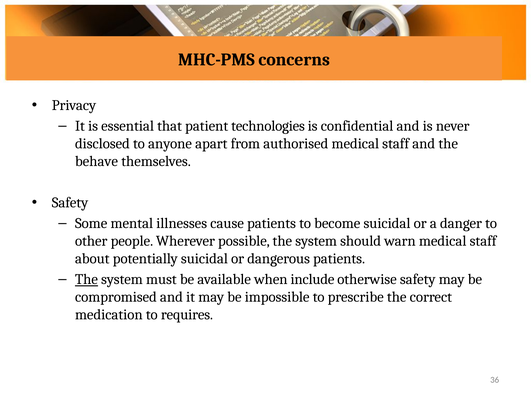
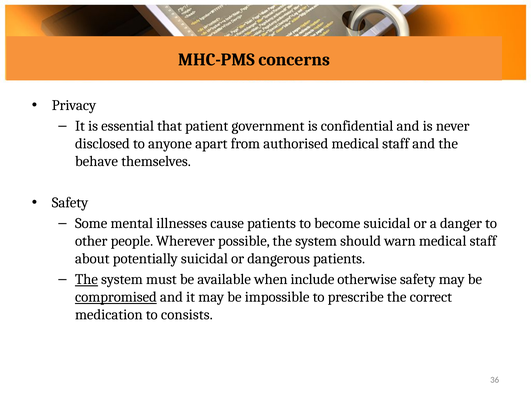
technologies: technologies -> government (268, 126)
compromised underline: none -> present (116, 297)
requires: requires -> consists (187, 315)
